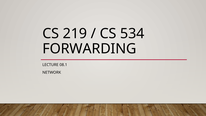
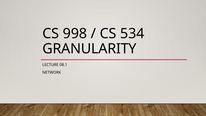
219: 219 -> 998 (75, 33)
FORWARDING: FORWARDING -> GRANULARITY (89, 49)
